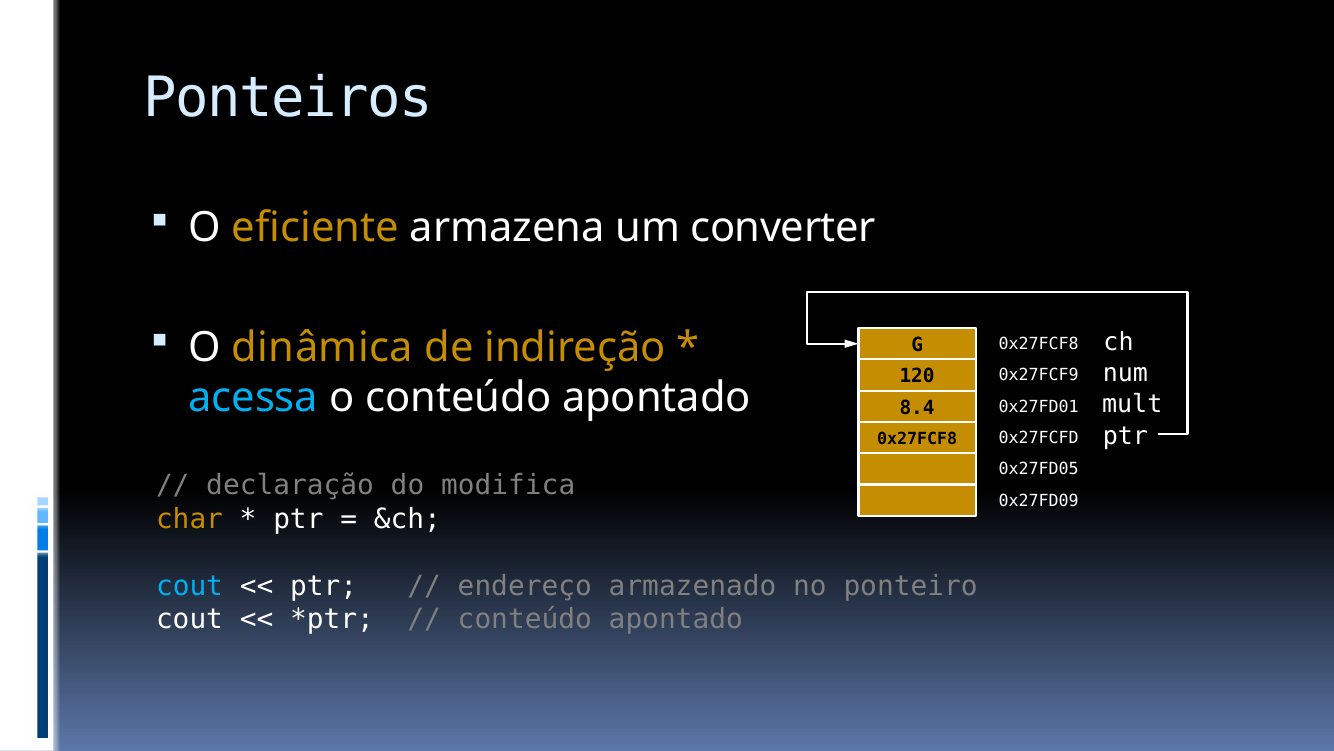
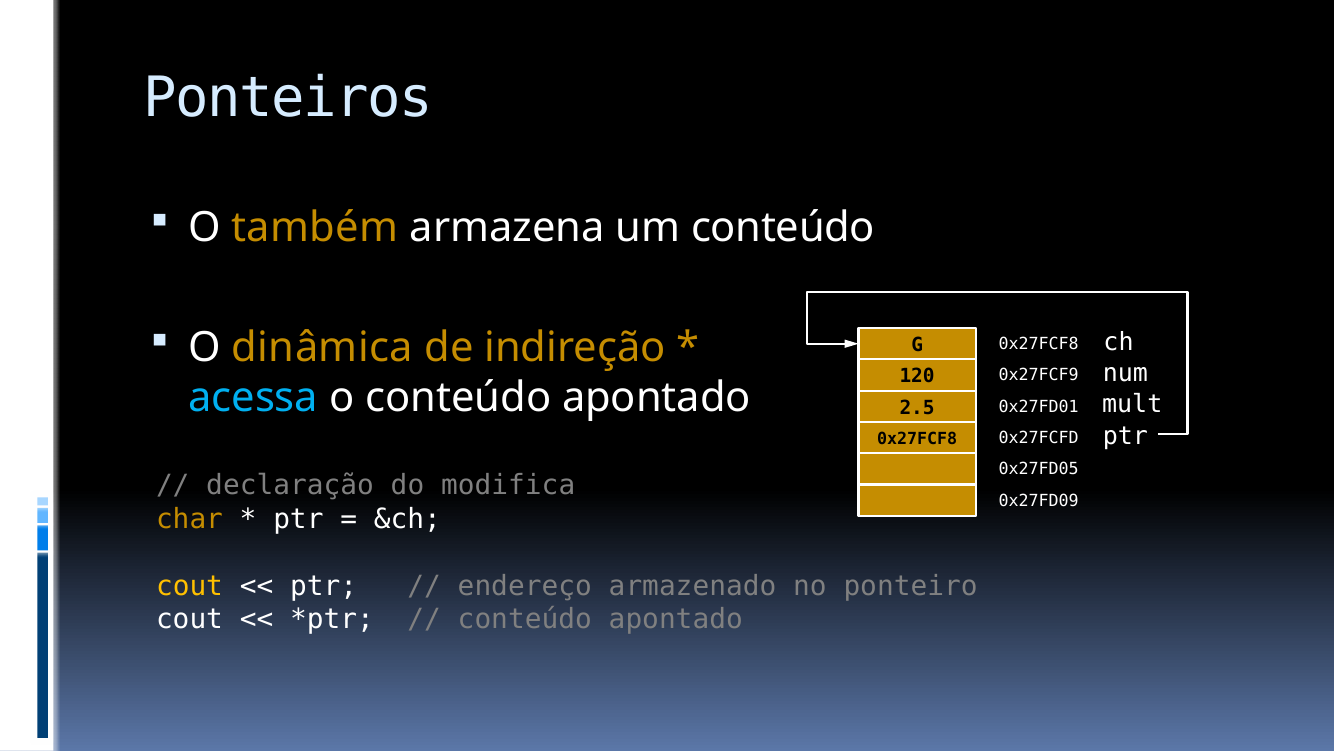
eficiente: eficiente -> também (315, 228)
um converter: converter -> conteúdo (783, 228)
8.4: 8.4 -> 2.5 (917, 407)
cout colour: light blue -> yellow (190, 585)
